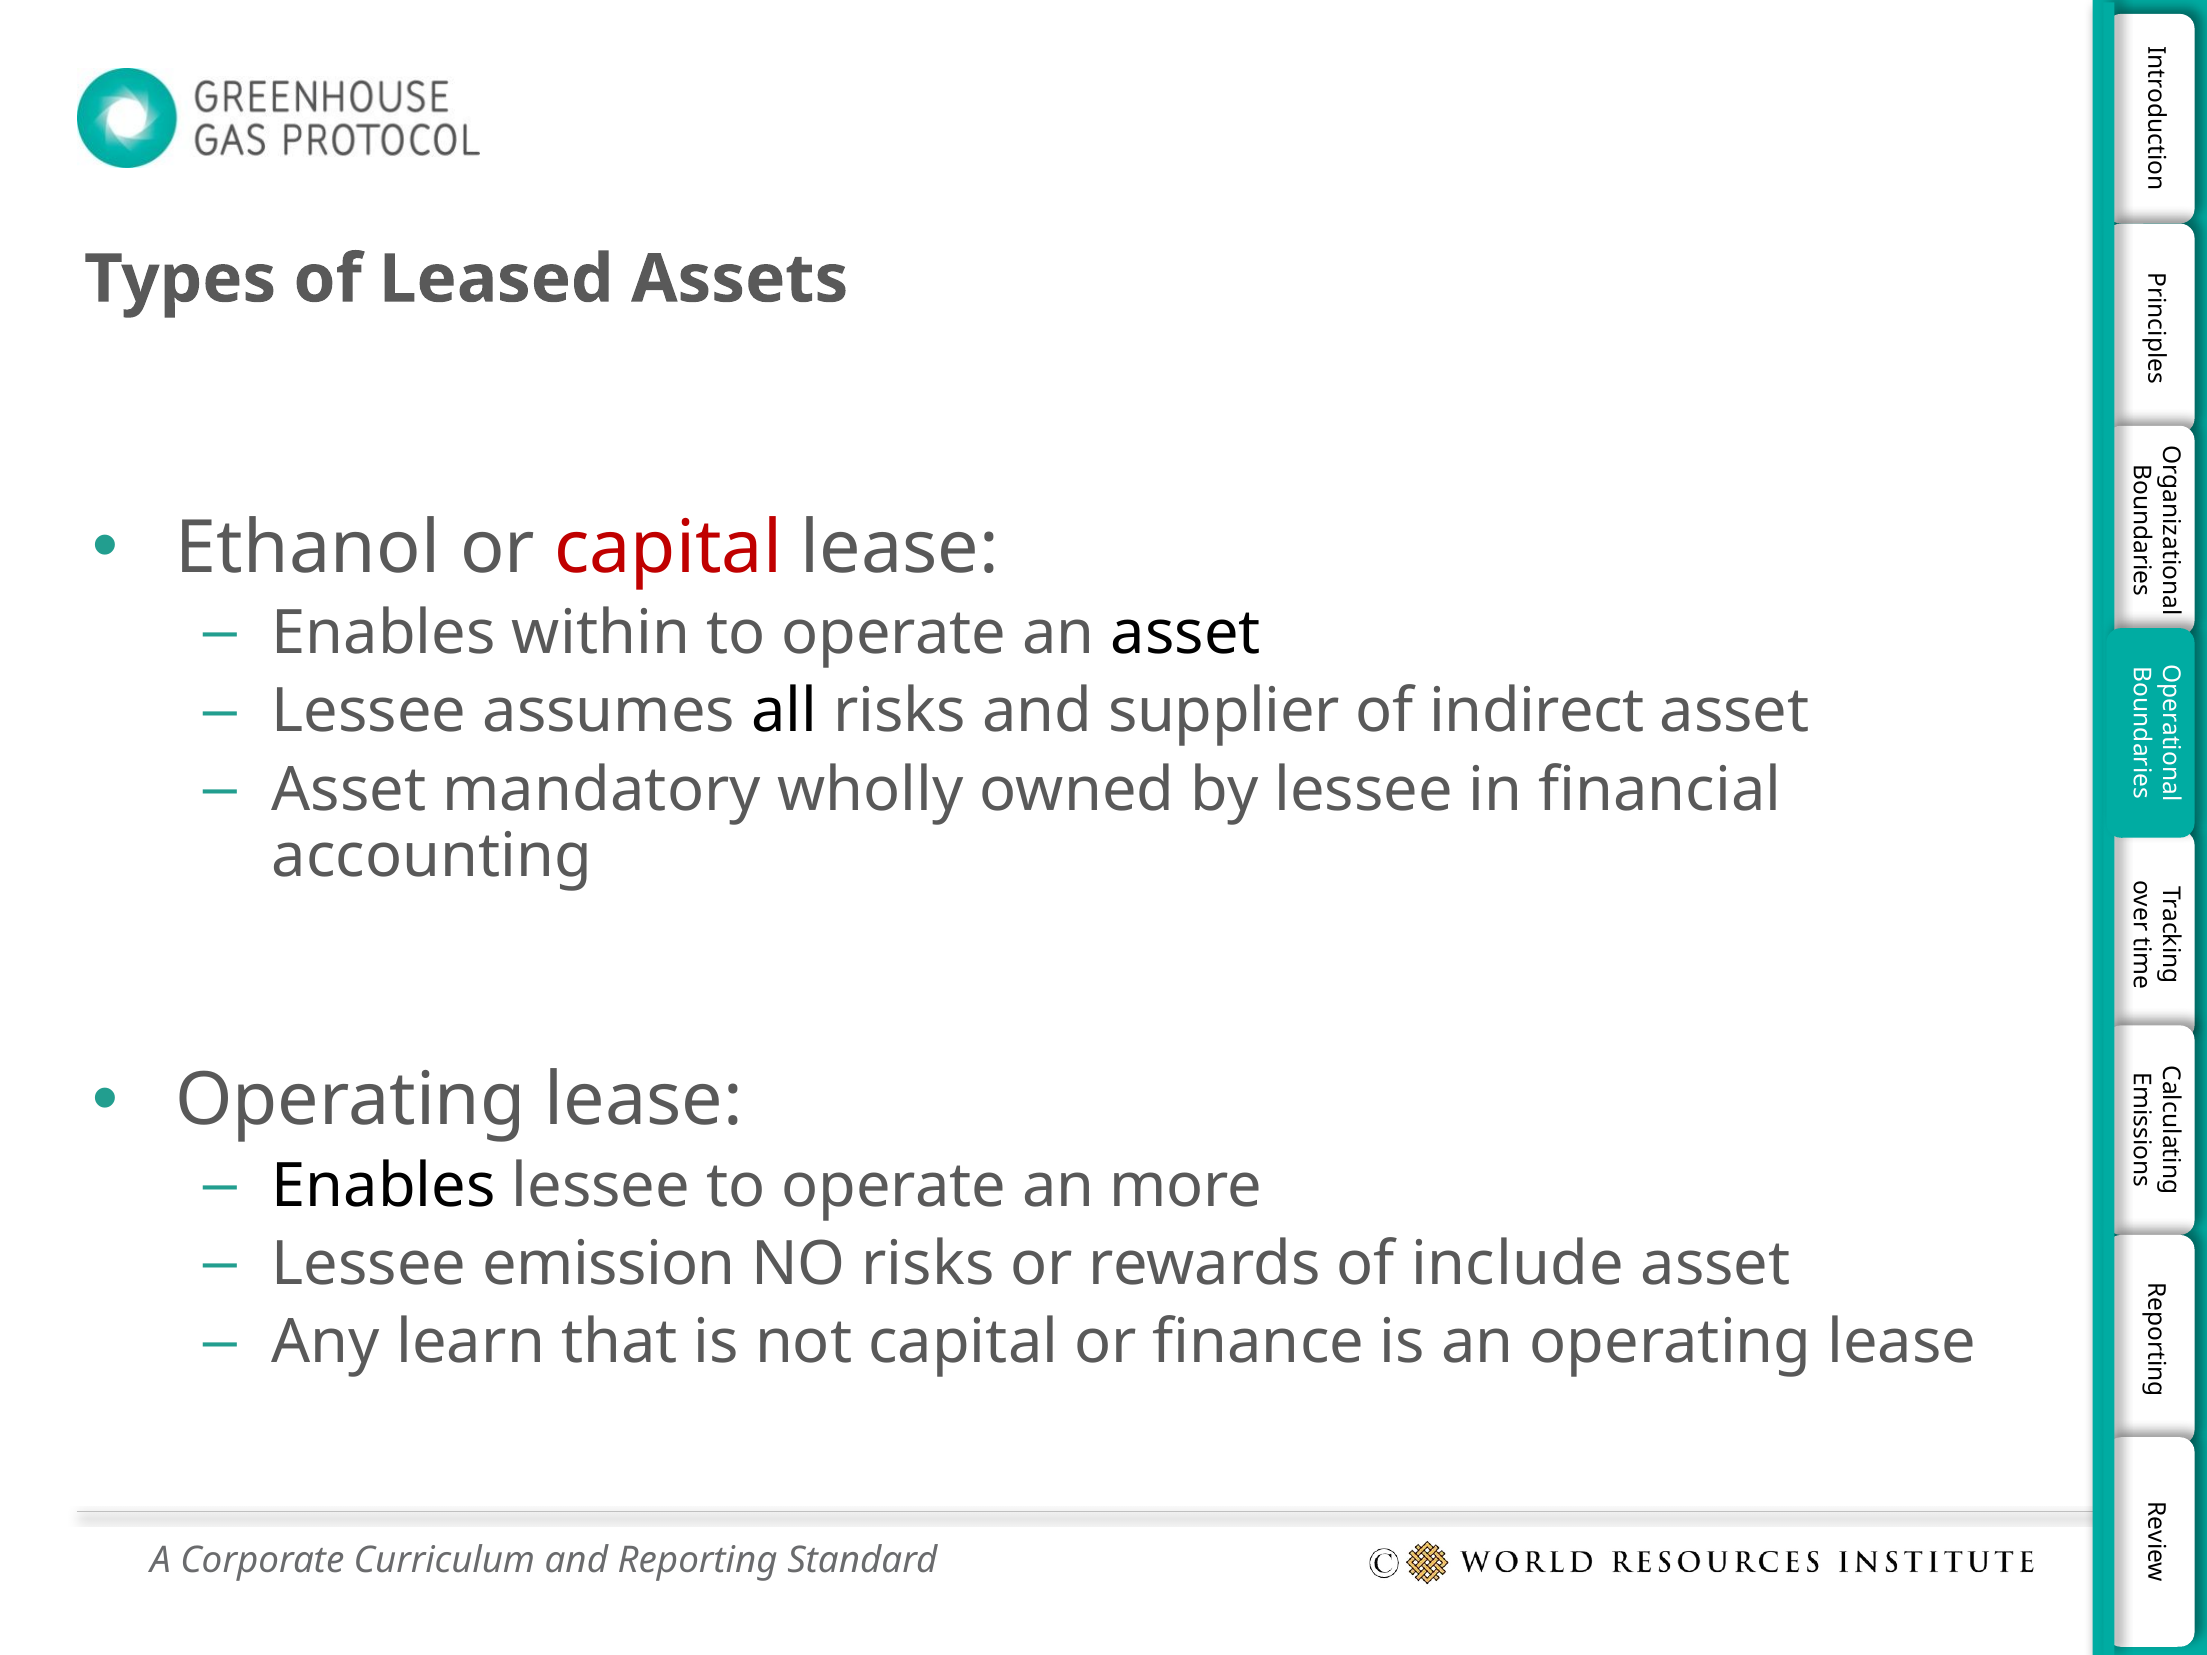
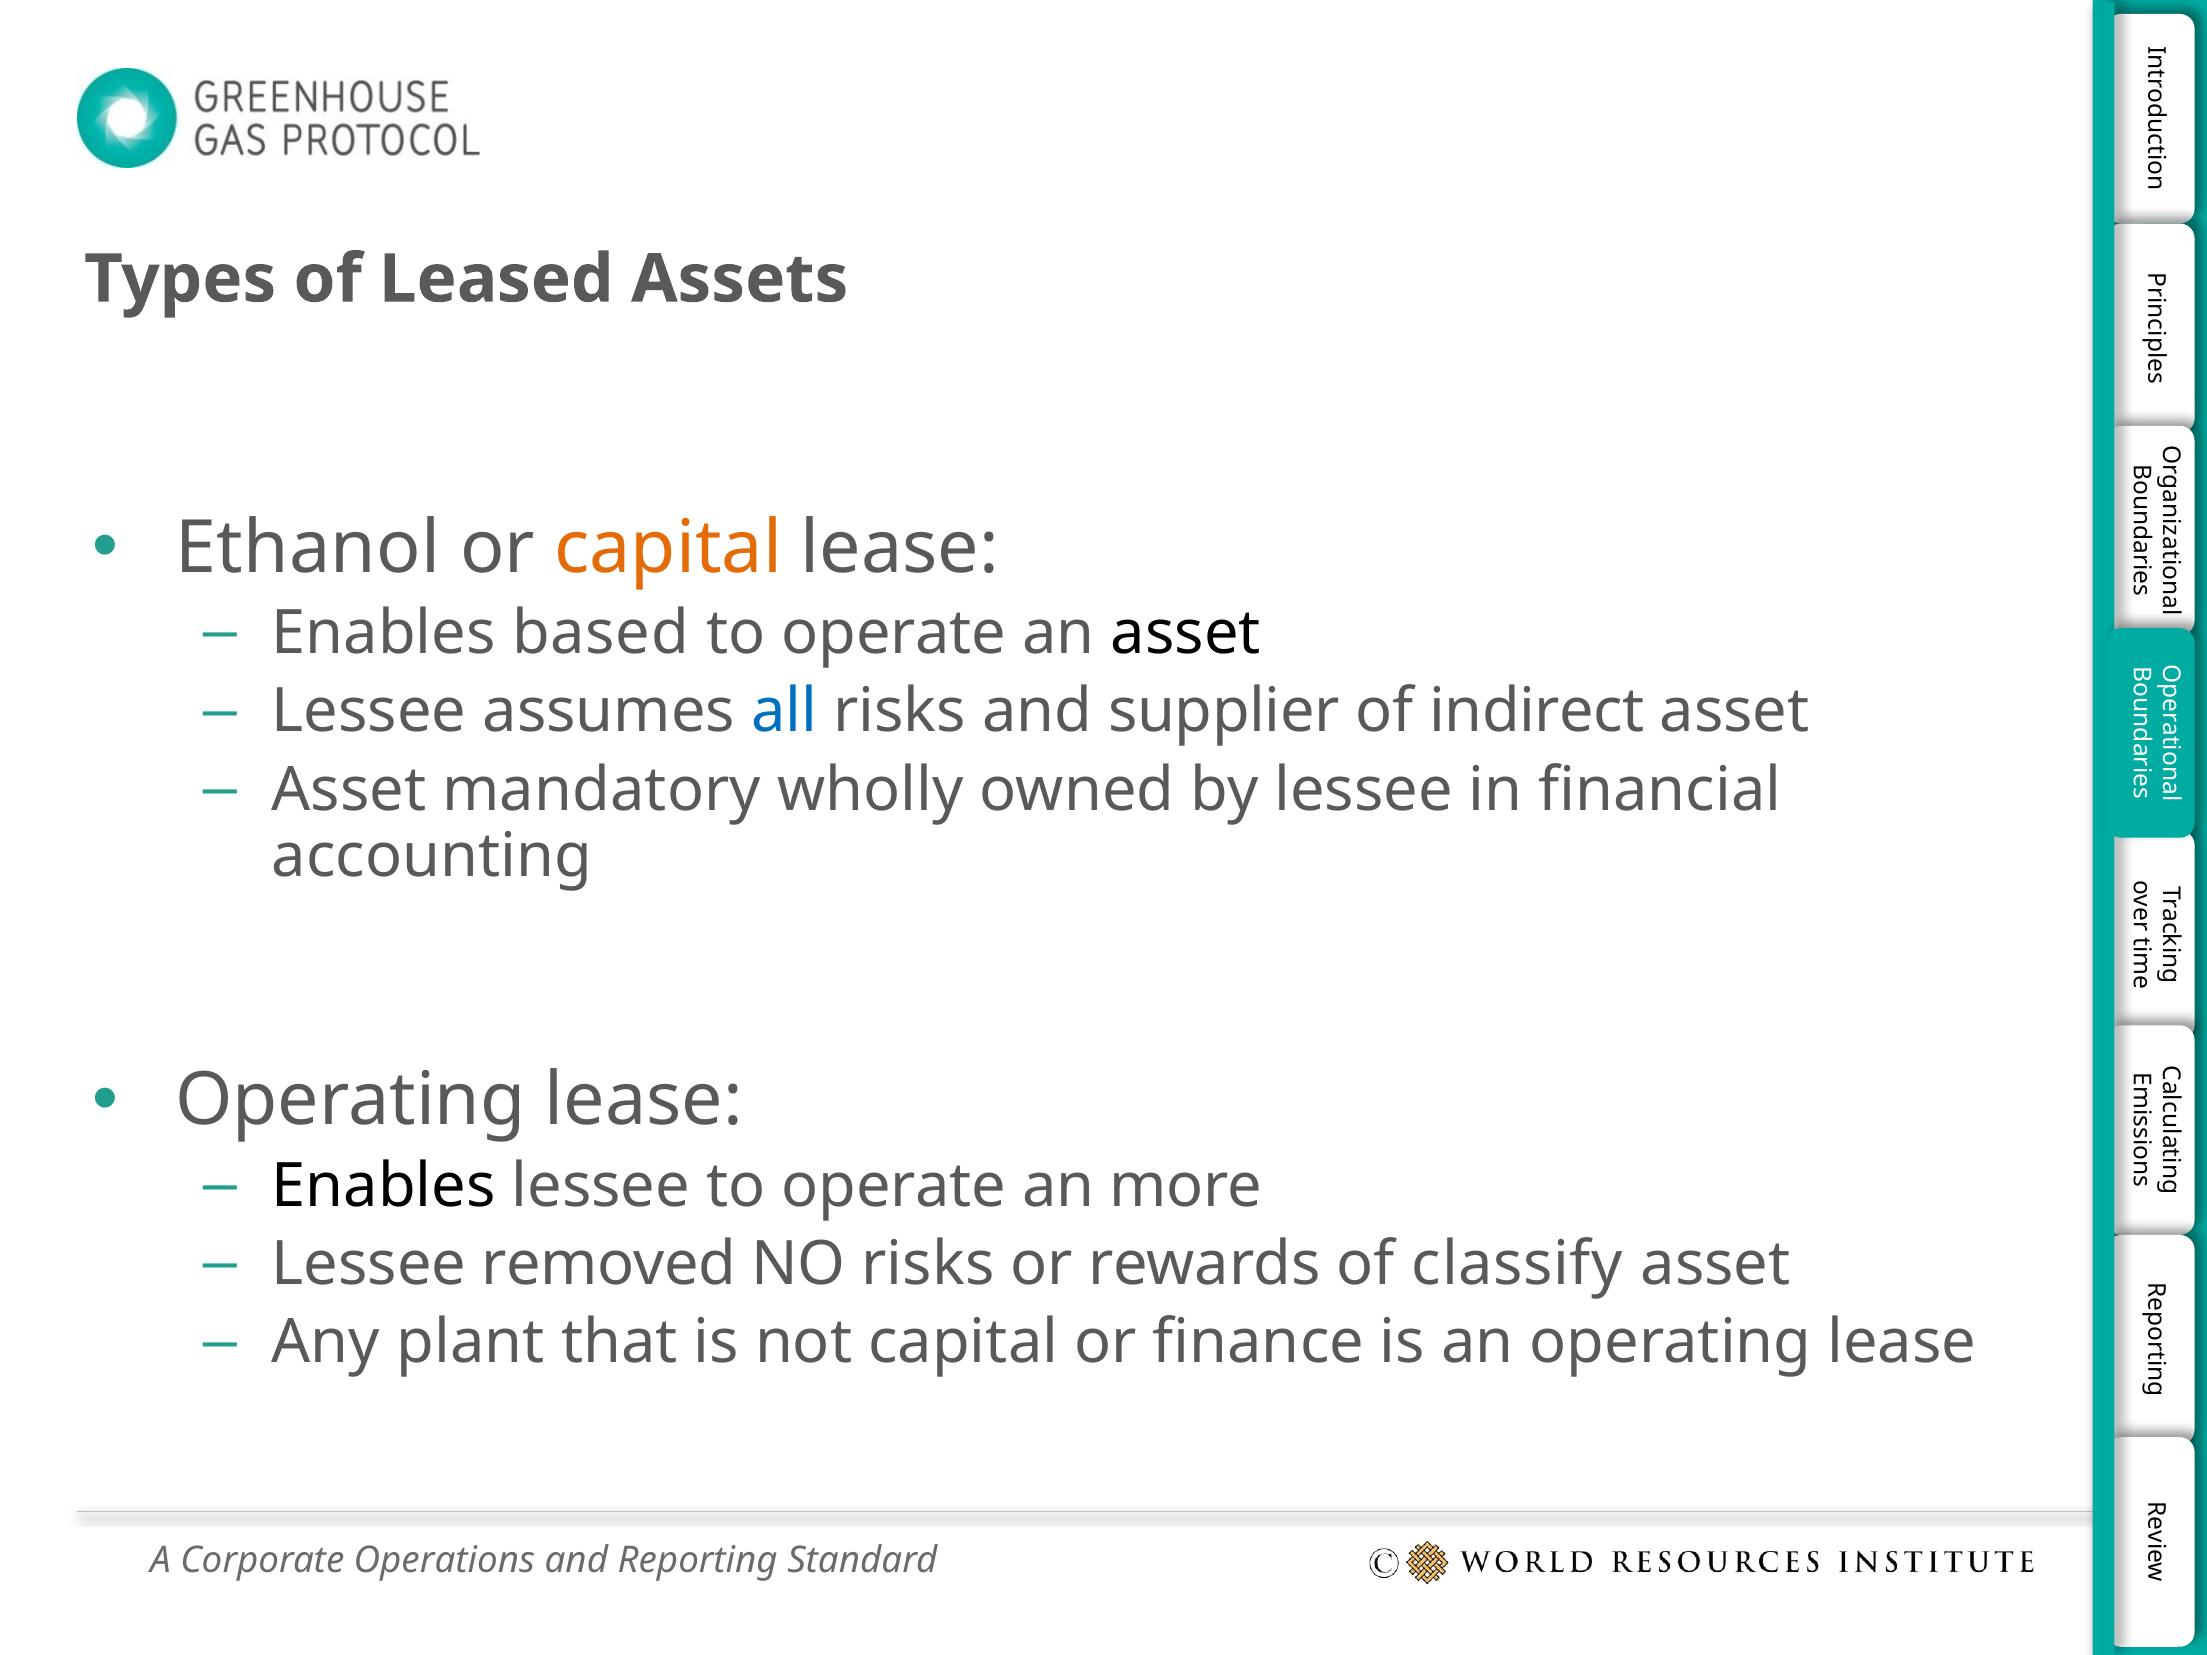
capital colour: red -> orange (668, 548)
within: within -> based (601, 633)
all colour: black -> blue (784, 712)
emission: emission -> removed (609, 1264)
include: include -> classify (1517, 1264)
learn: learn -> plant (471, 1343)
Curriculum: Curriculum -> Operations (444, 1561)
